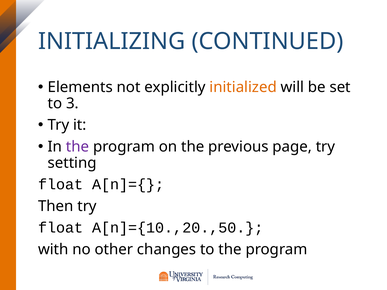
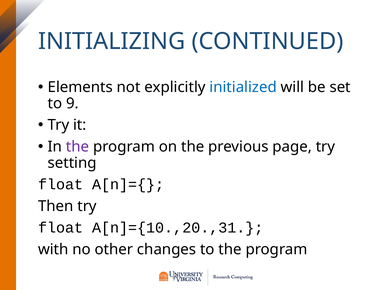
initialized colour: orange -> blue (243, 87)
3: 3 -> 9 (72, 103)
A[n]={10.,20.,50: A[n]={10.,20.,50 -> A[n]={10.,20.,31 (178, 228)
